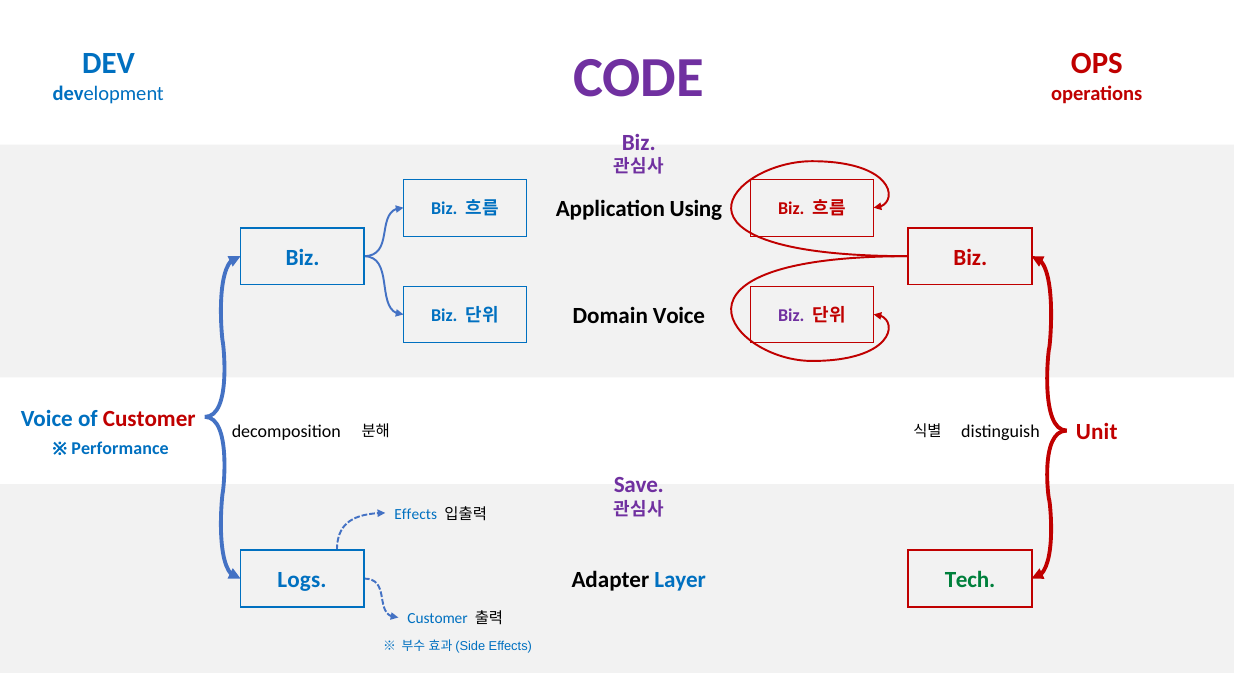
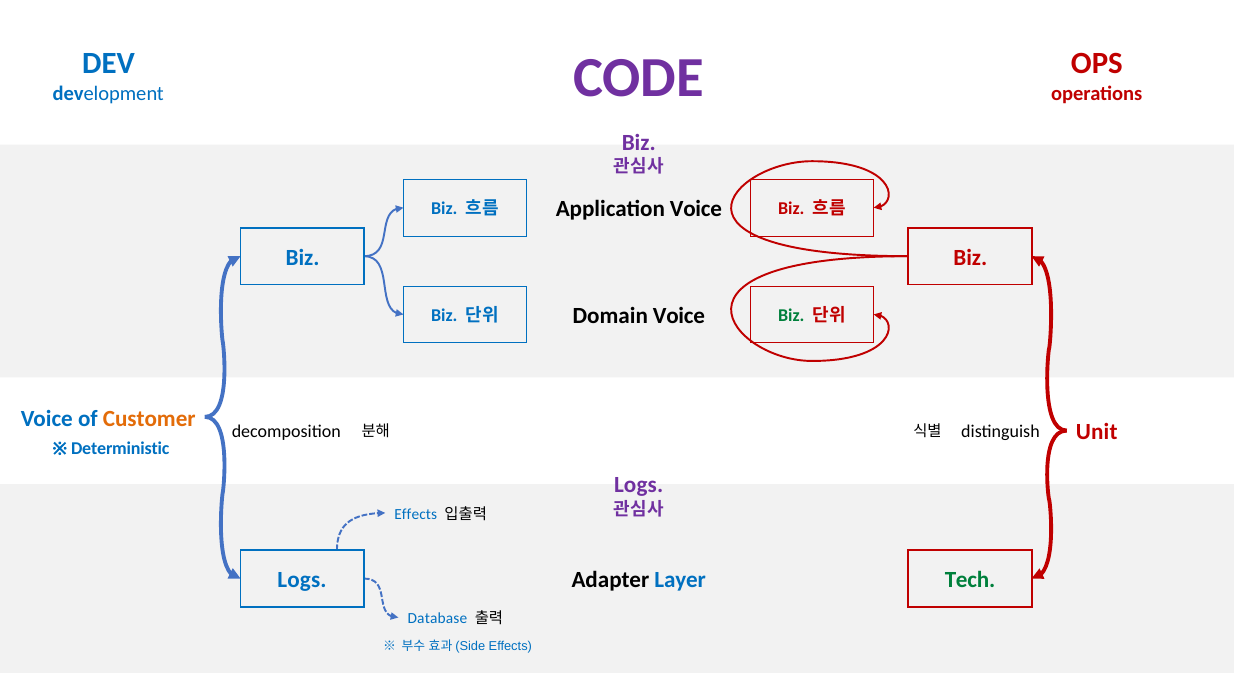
Application Using: Using -> Voice (696, 209)
Biz colour: purple -> green (791, 316)
Customer colour: red -> orange (149, 419)
Performance: Performance -> Deterministic (120, 449)
Save: Save -> Logs (639, 485)
Customer: Customer -> Database (437, 619)
